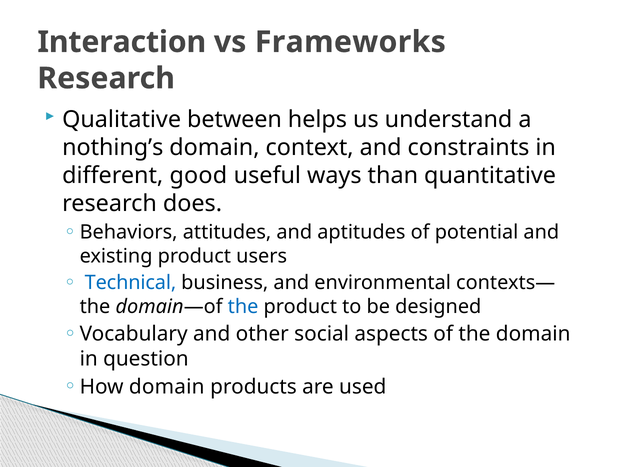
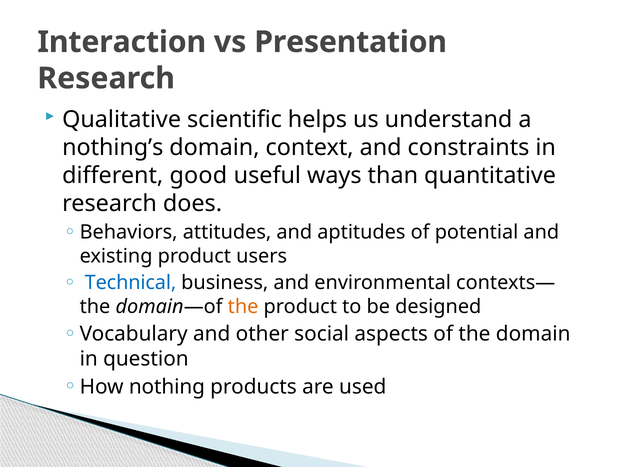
Frameworks: Frameworks -> Presentation (351, 42)
between: between -> scientific (235, 120)
the colour: blue -> orange (243, 307)
How domain: domain -> nothing (167, 387)
